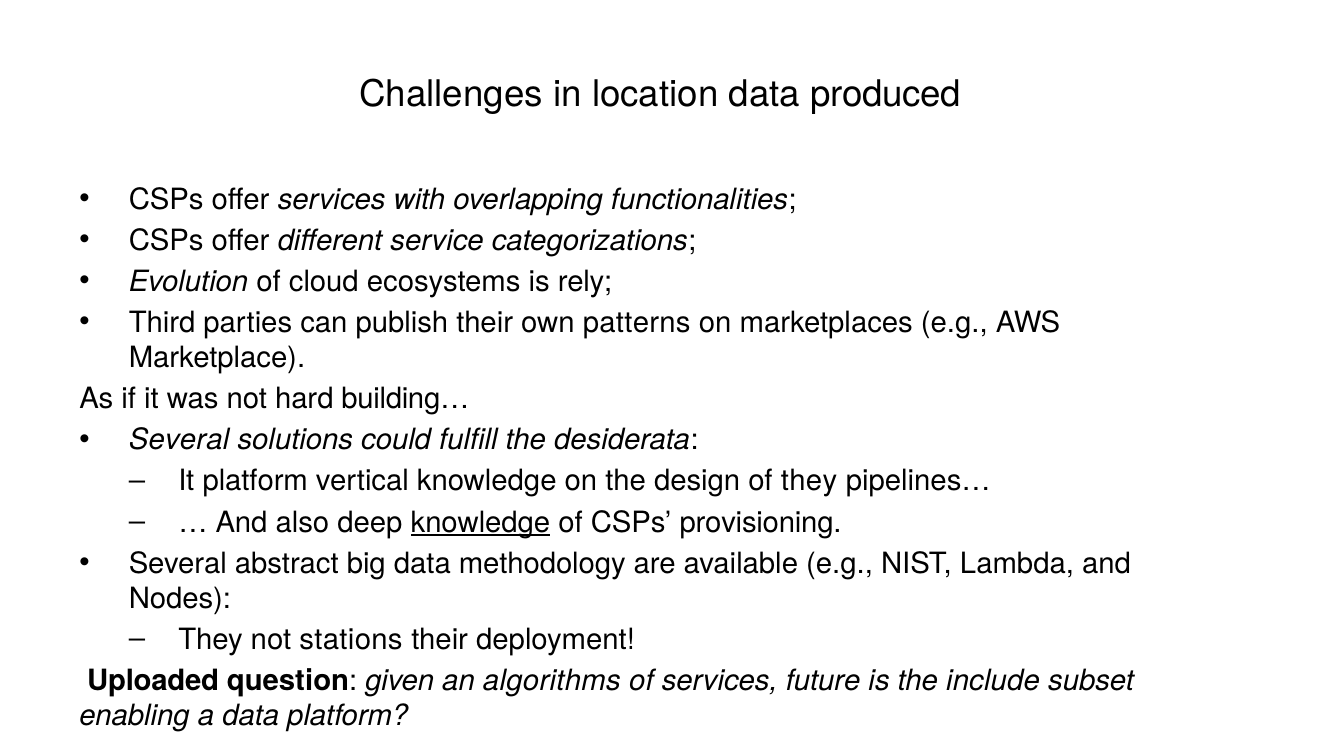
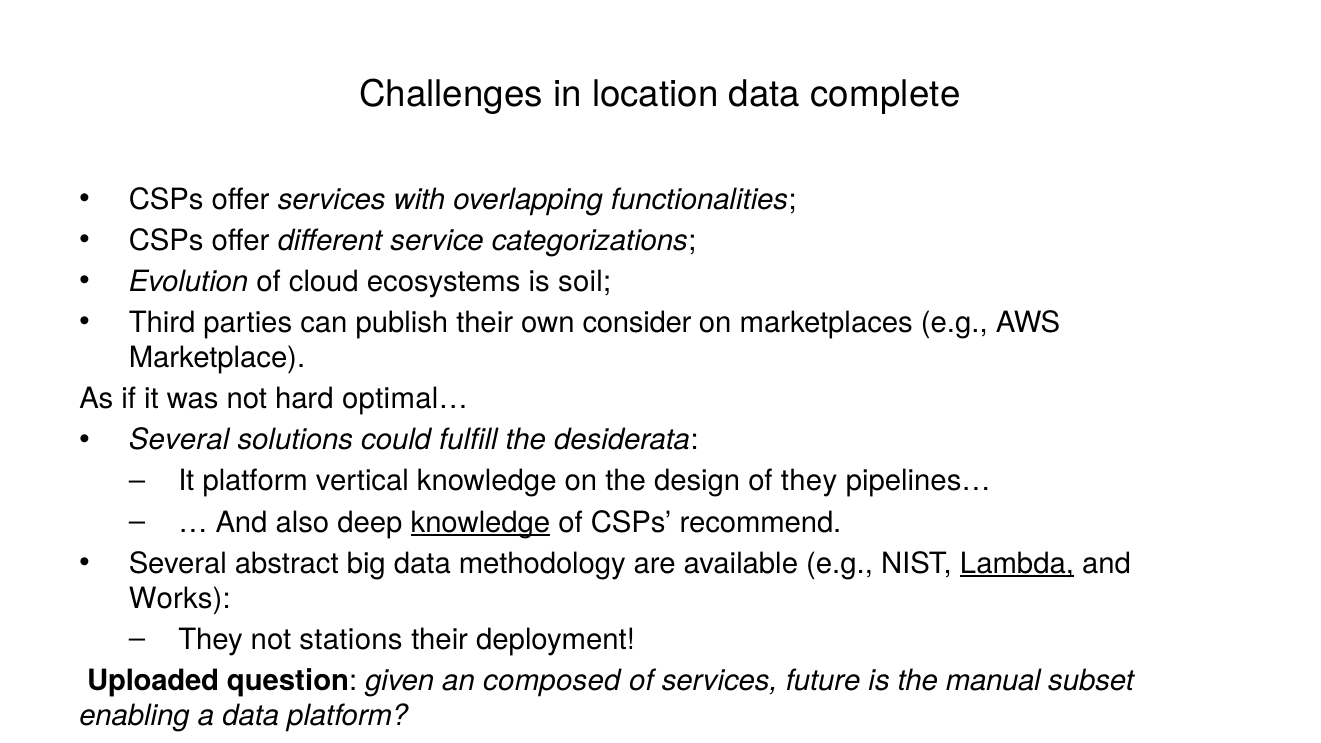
produced: produced -> complete (886, 94)
rely: rely -> soil (585, 282)
patterns: patterns -> consider (637, 323)
building…: building… -> optimal… (405, 399)
provisioning: provisioning -> recommend (760, 522)
Lambda underline: none -> present (1017, 564)
Nodes: Nodes -> Works (180, 599)
algorithms: algorithms -> composed (552, 681)
include: include -> manual (993, 681)
